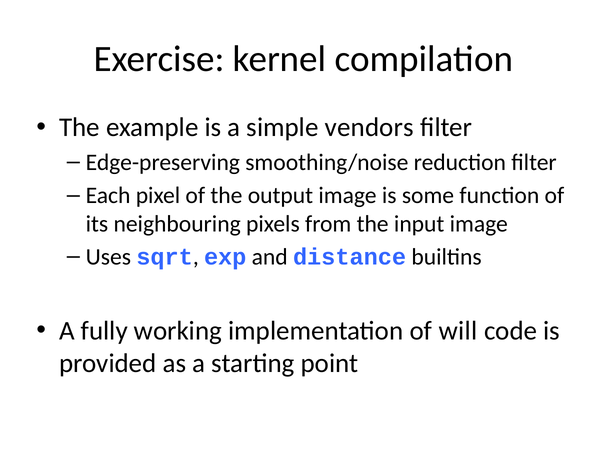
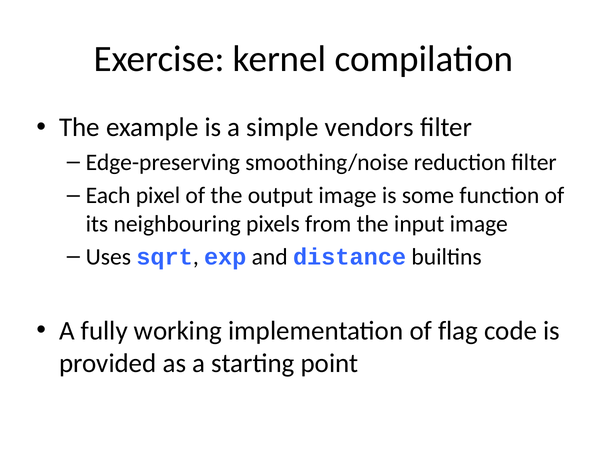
will: will -> flag (458, 330)
